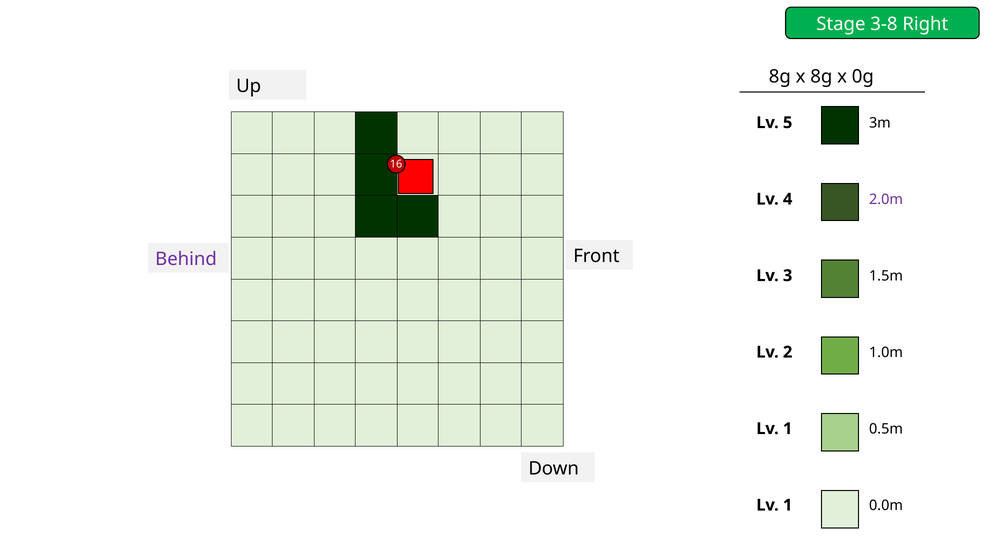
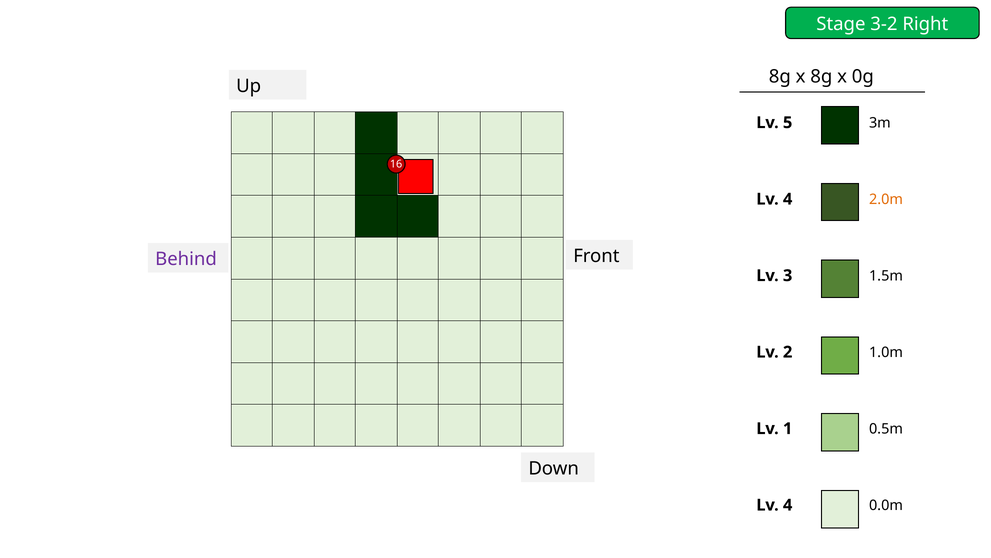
3-8: 3-8 -> 3-2 (884, 24)
2.0m colour: purple -> orange (886, 199)
1: 1 -> 4 (788, 505)
